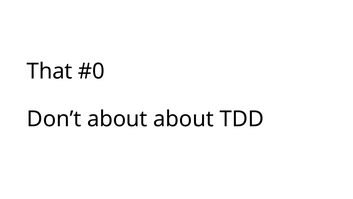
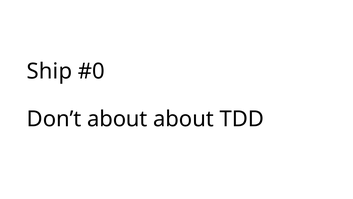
That: That -> Ship (49, 71)
